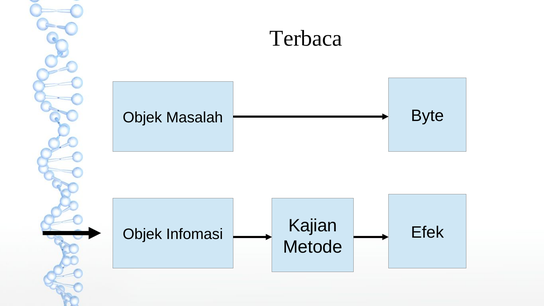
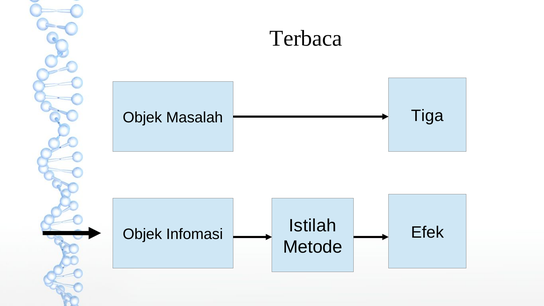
Byte: Byte -> Tiga (427, 116)
Kajian: Kajian -> Istilah (313, 226)
